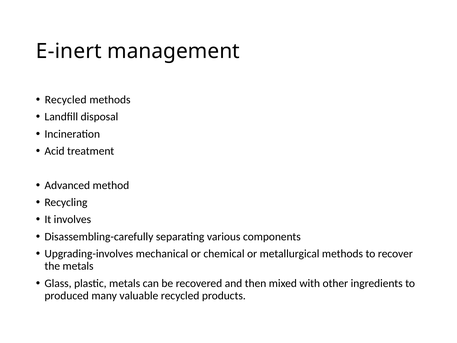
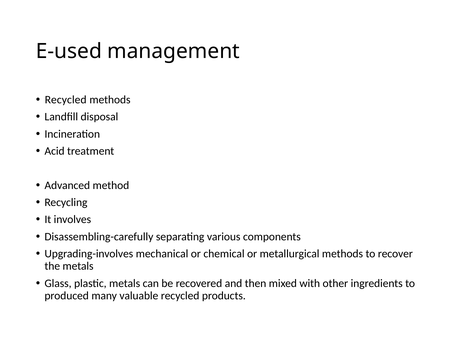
E-inert: E-inert -> E-used (69, 51)
